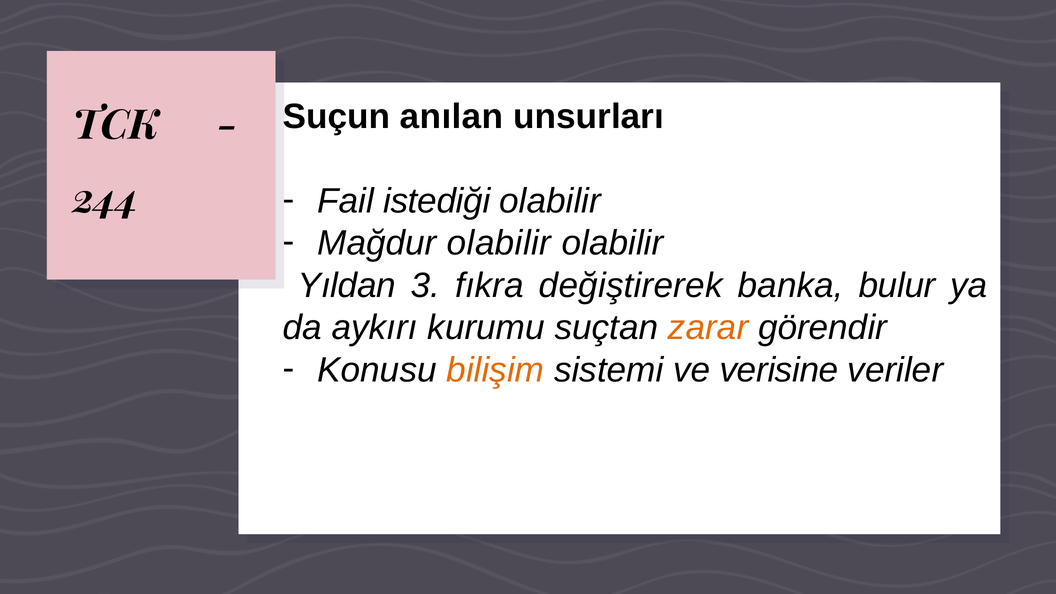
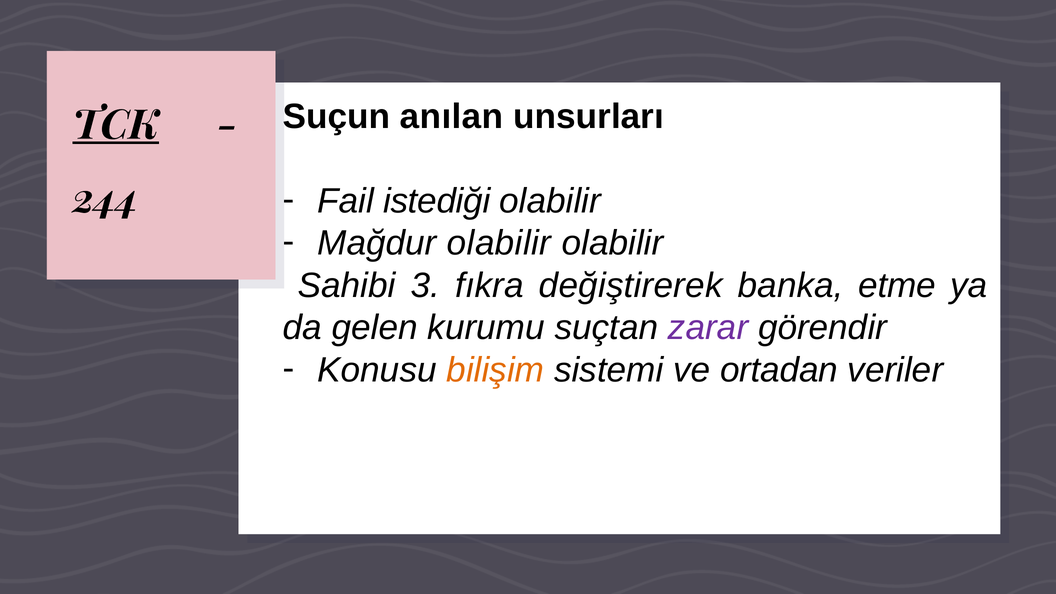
TCK underline: none -> present (116, 125)
Yıldan: Yıldan -> Sahibi (347, 286)
bulur: bulur -> etme (897, 286)
aykırı: aykırı -> gelen (375, 328)
zarar colour: orange -> purple (708, 328)
verisine: verisine -> ortadan (779, 370)
